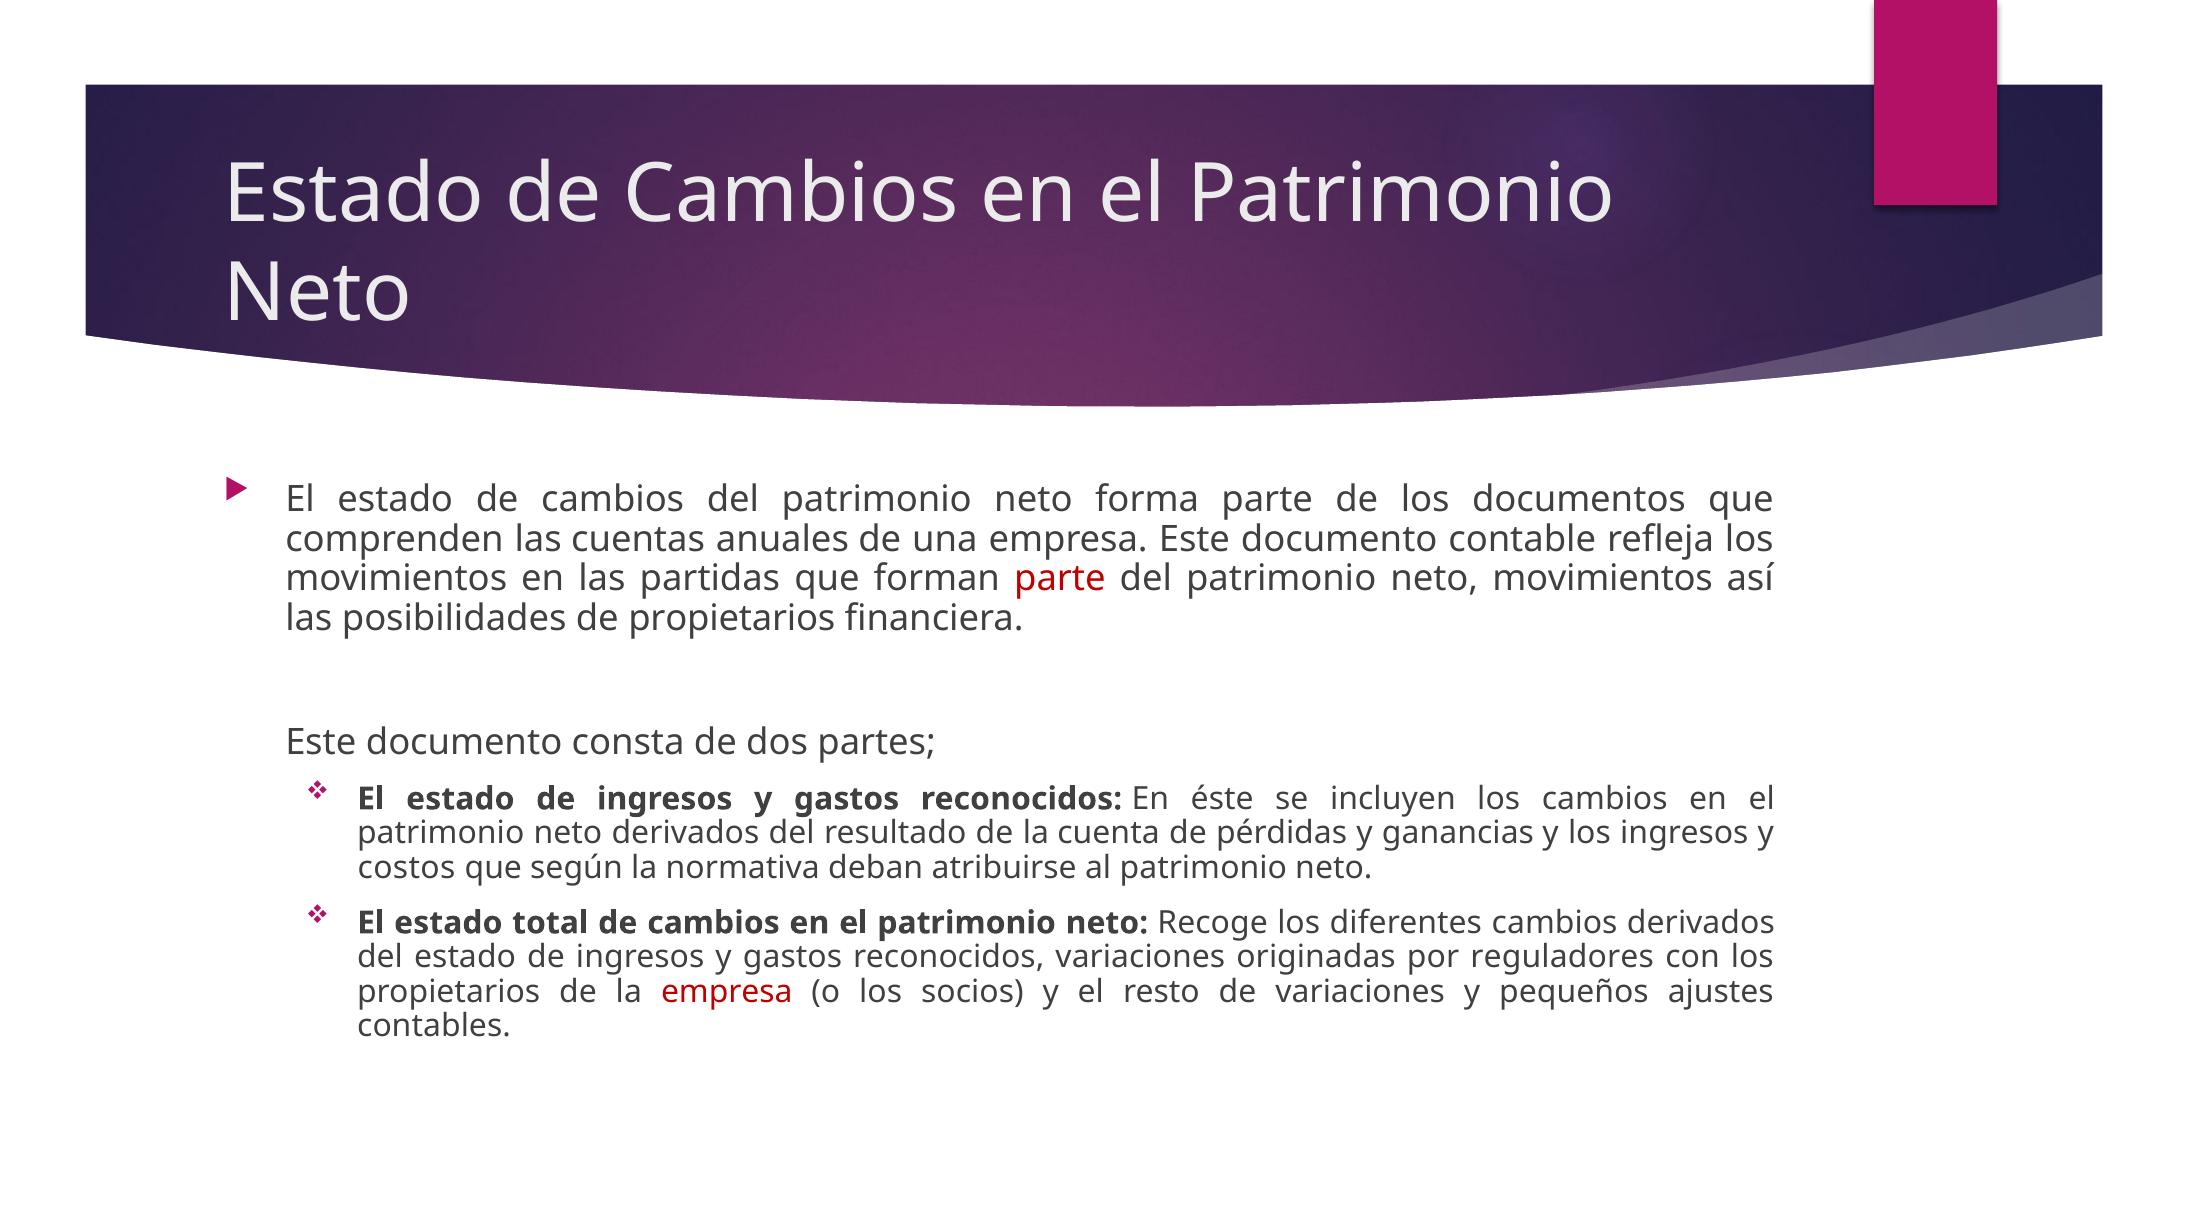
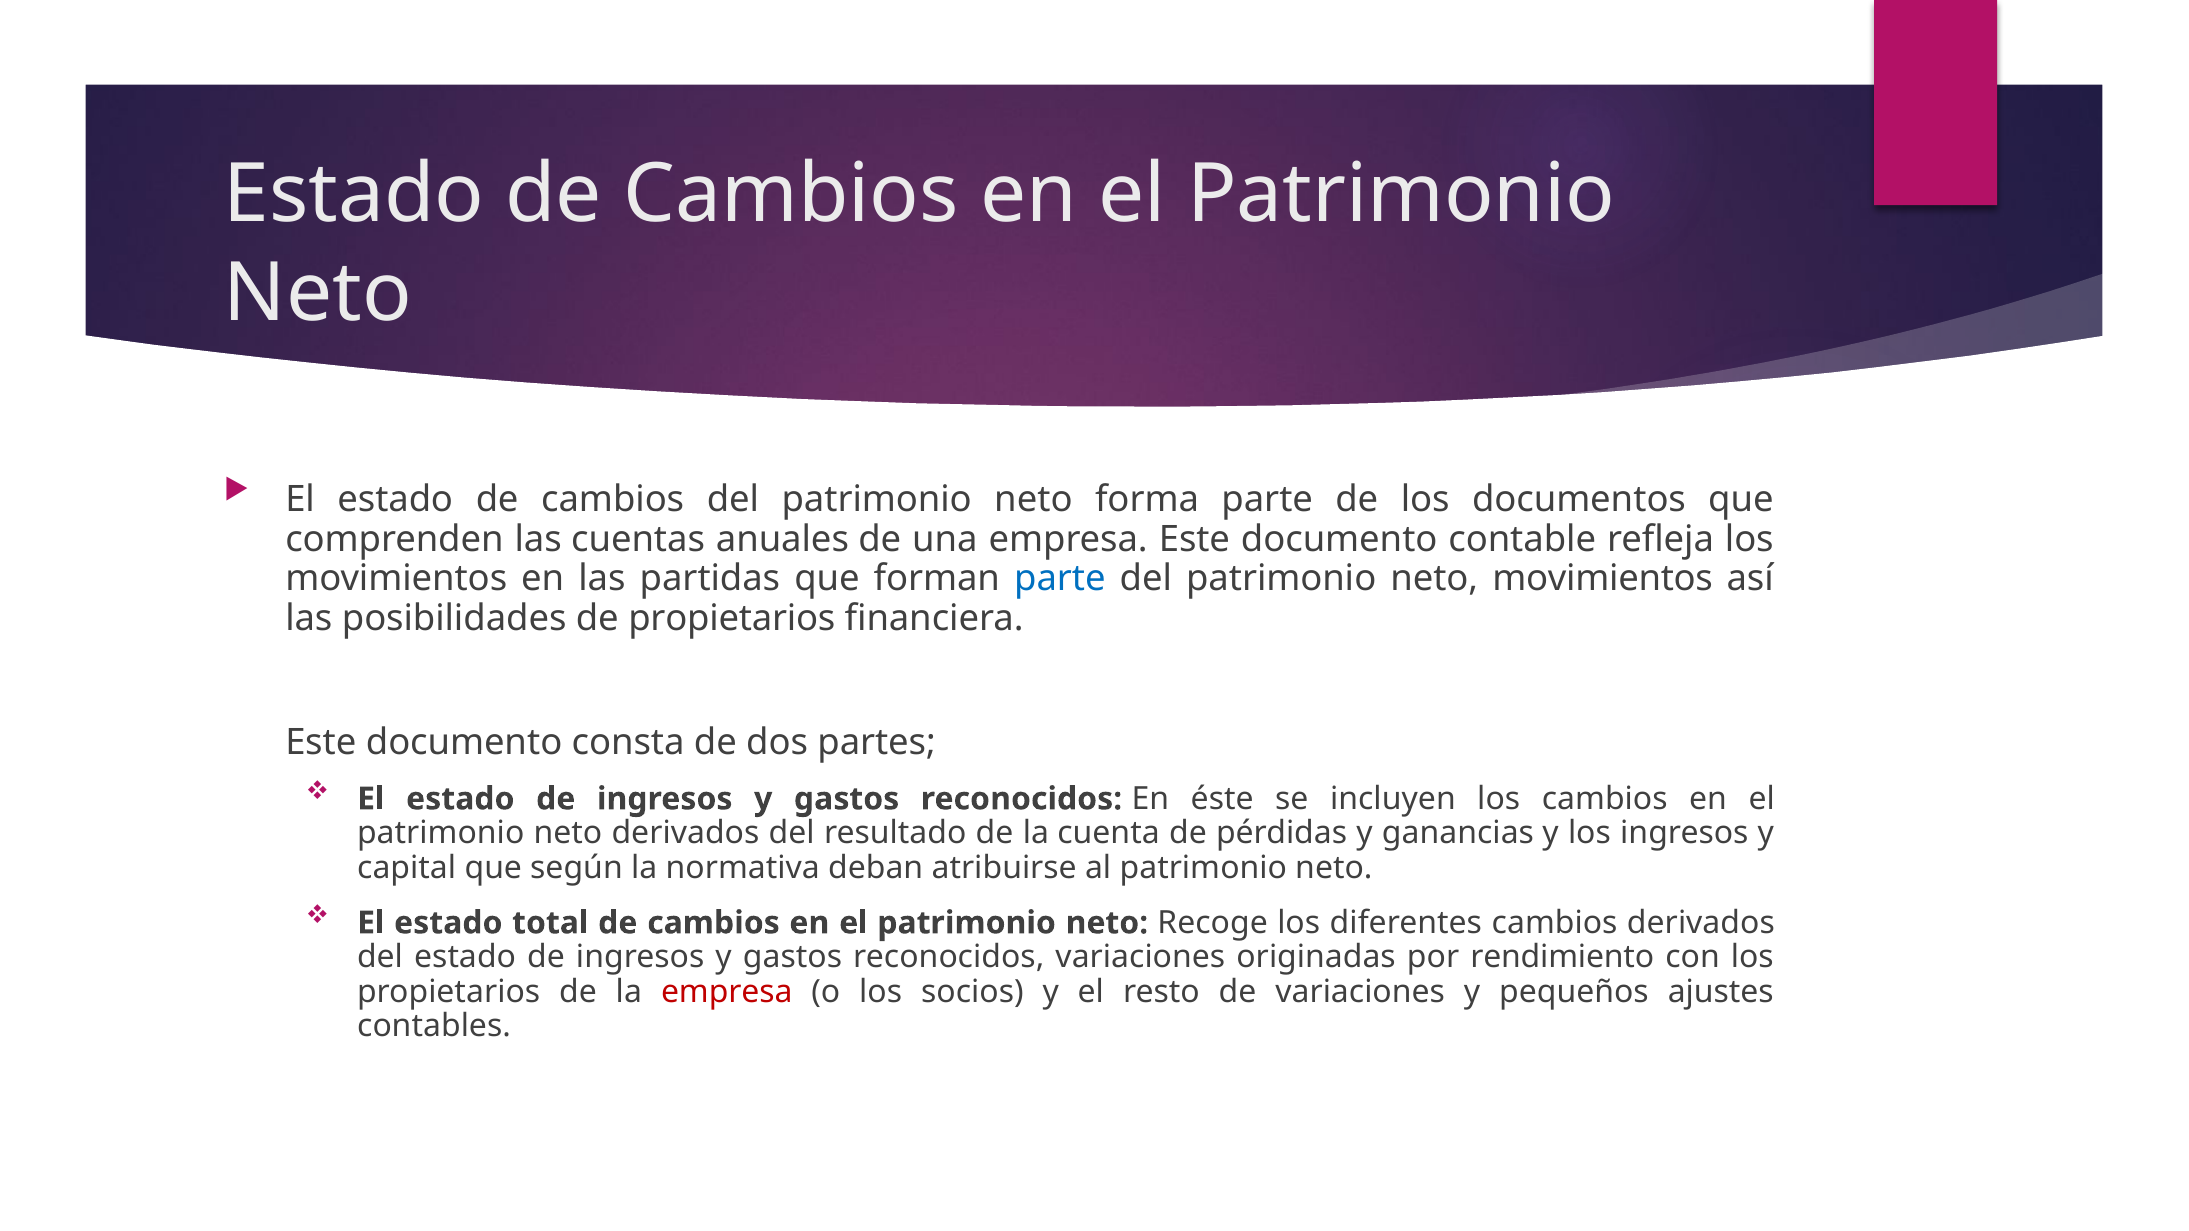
parte colour: red -> blue (1060, 579)
costos: costos -> capital (407, 868)
reguladores: reguladores -> rendimiento (1562, 958)
